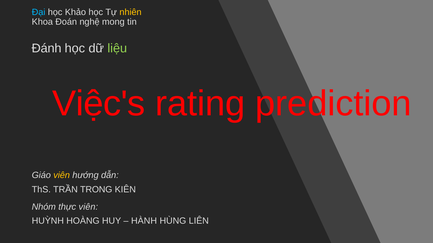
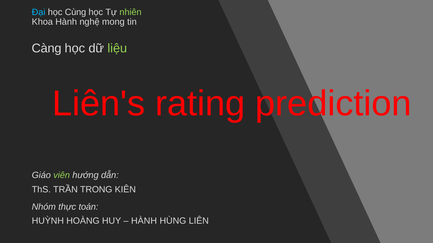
Khảo: Khảo -> Cùng (76, 12)
nhiên colour: yellow -> light green (131, 12)
Khoa Đoán: Đoán -> Hành (66, 22)
Đánh: Đánh -> Càng (47, 48)
Việc's: Việc's -> Liên's (99, 104)
viên colour: yellow -> light green (62, 176)
thực viên: viên -> toán (88, 207)
